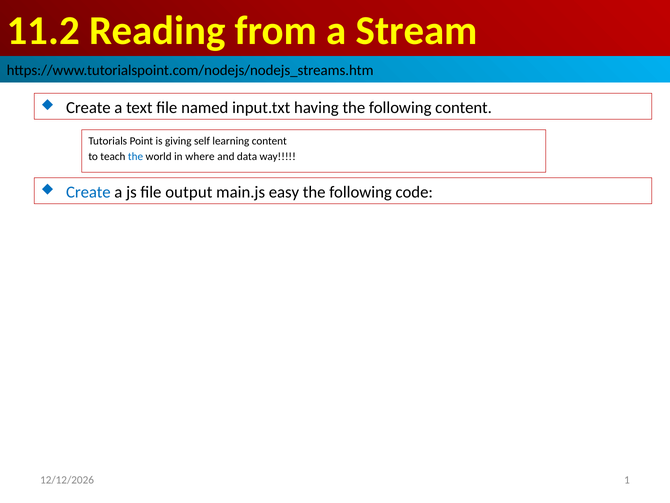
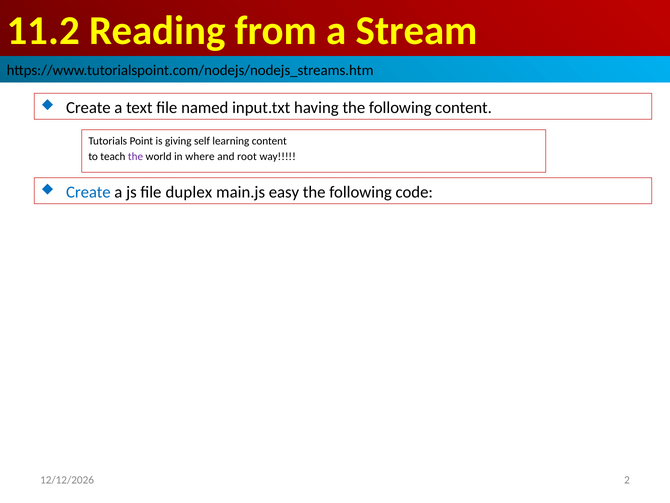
the colour: blue -> purple (136, 156)
data: data -> root (247, 156)
output: output -> duplex (189, 192)
1: 1 -> 2 (627, 480)
